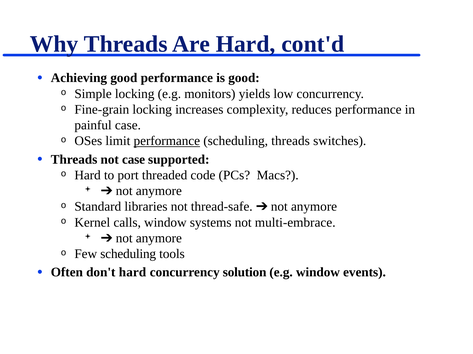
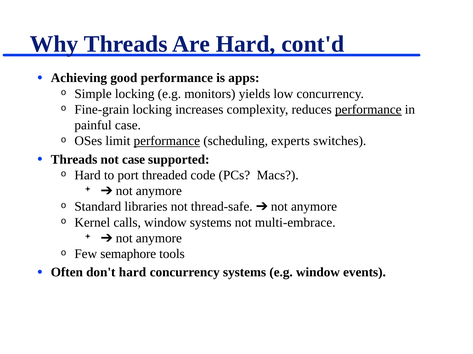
is good: good -> apps (244, 78)
performance underline: none -> present (368, 110)
scheduling threads: threads -> experts (291, 141)
Few scheduling: scheduling -> semaphore (128, 254)
concurrency solution: solution -> systems (245, 273)
